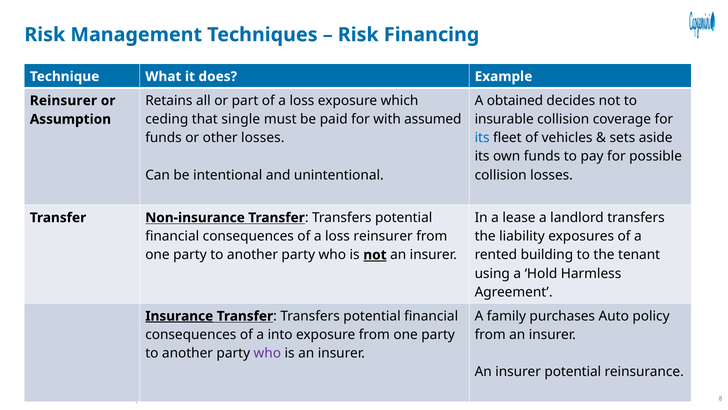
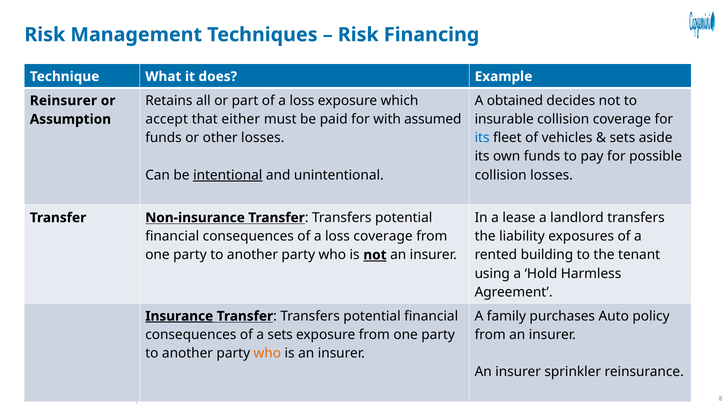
ceding: ceding -> accept (167, 119)
single: single -> either (241, 119)
intentional underline: none -> present (228, 175)
loss reinsurer: reinsurer -> coverage (383, 236)
a into: into -> sets (280, 334)
who colour: purple -> orange (267, 353)
insurer potential: potential -> sprinkler (573, 372)
